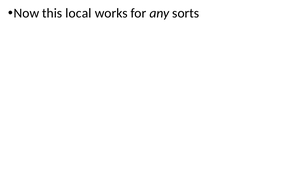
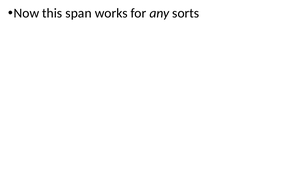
local: local -> span (79, 13)
